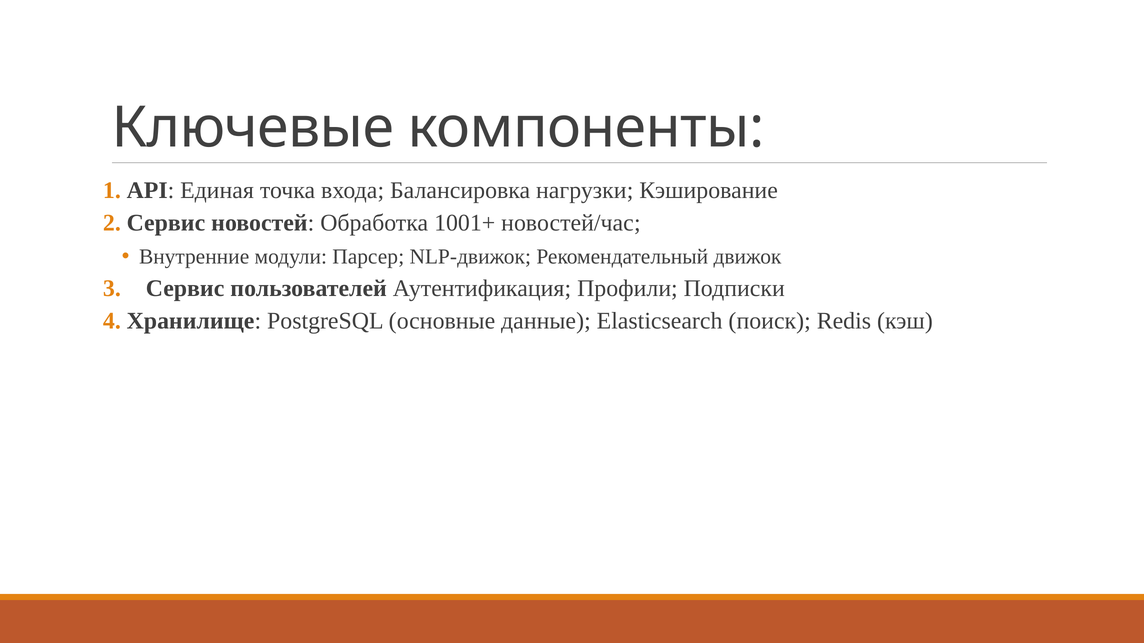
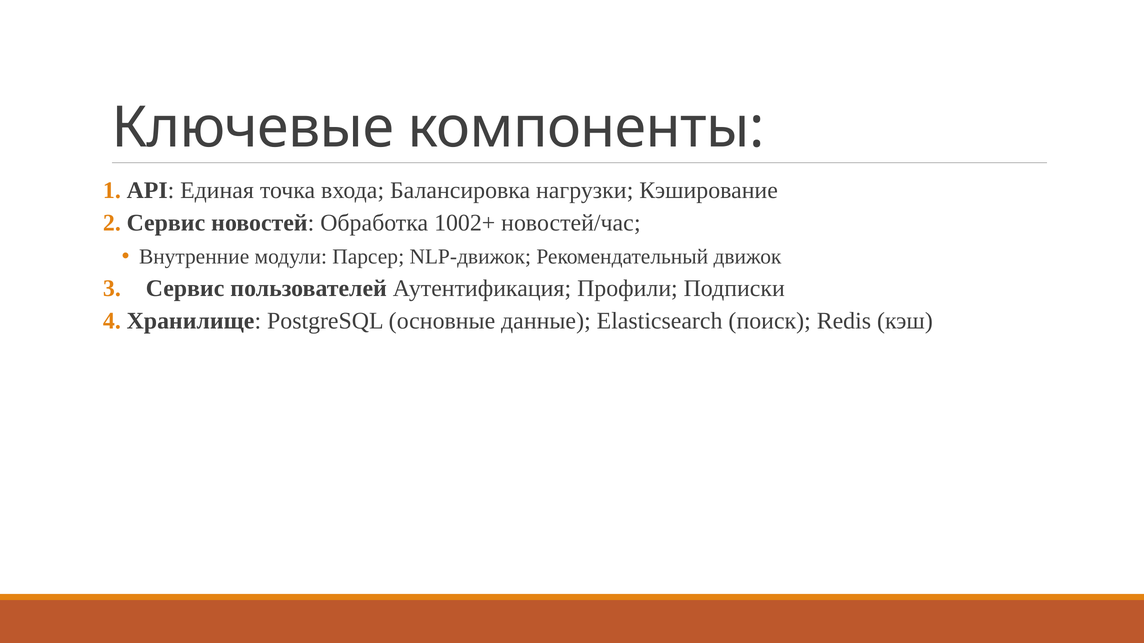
1001+: 1001+ -> 1002+ (465, 223)
